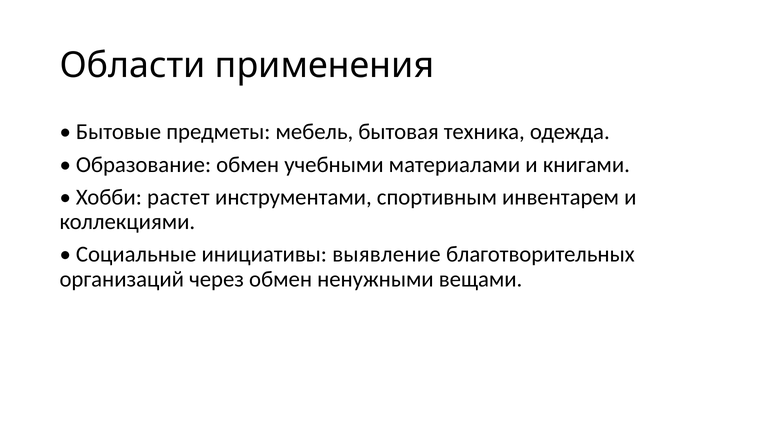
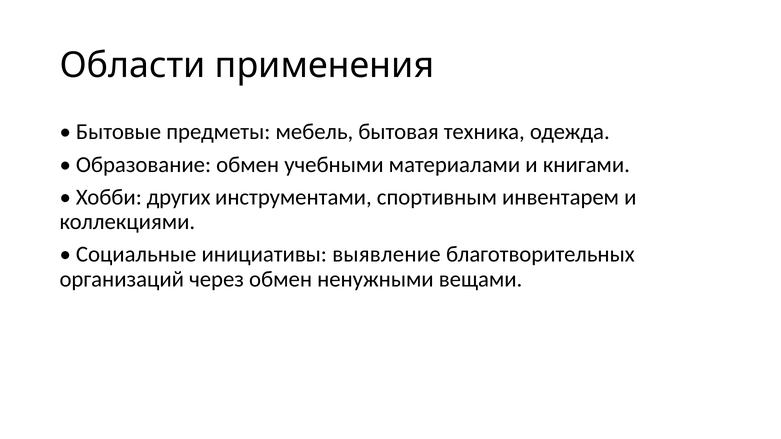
растет: растет -> других (179, 197)
